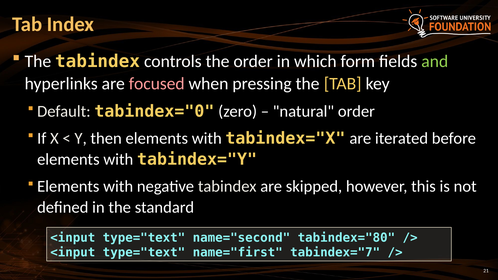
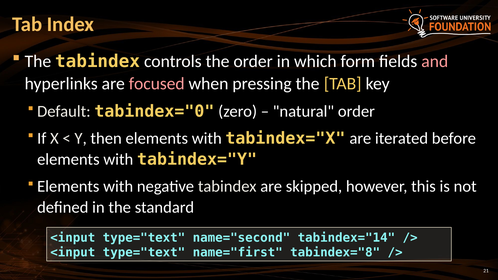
and colour: light green -> pink (435, 61)
tabindex="80: tabindex="80 -> tabindex="14 (346, 238)
tabindex="7: tabindex="7 -> tabindex="8 (335, 253)
